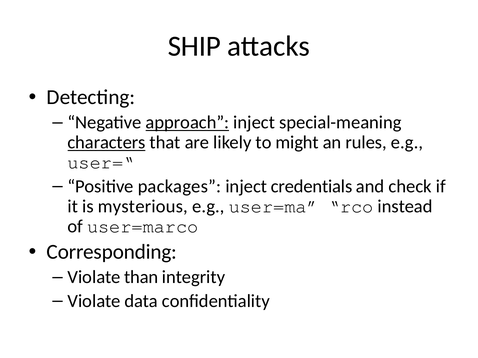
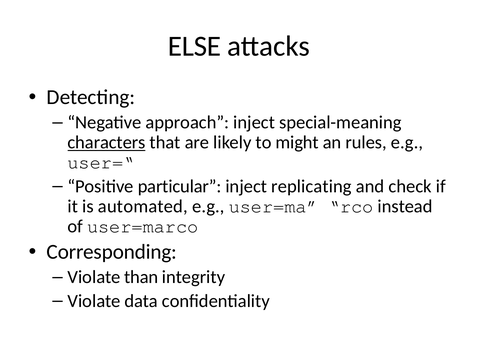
SHIP: SHIP -> ELSE (194, 46)
approach underline: present -> none (187, 123)
packages: packages -> particular (180, 186)
credentials: credentials -> replicating (312, 186)
mysterious: mysterious -> automated (143, 207)
